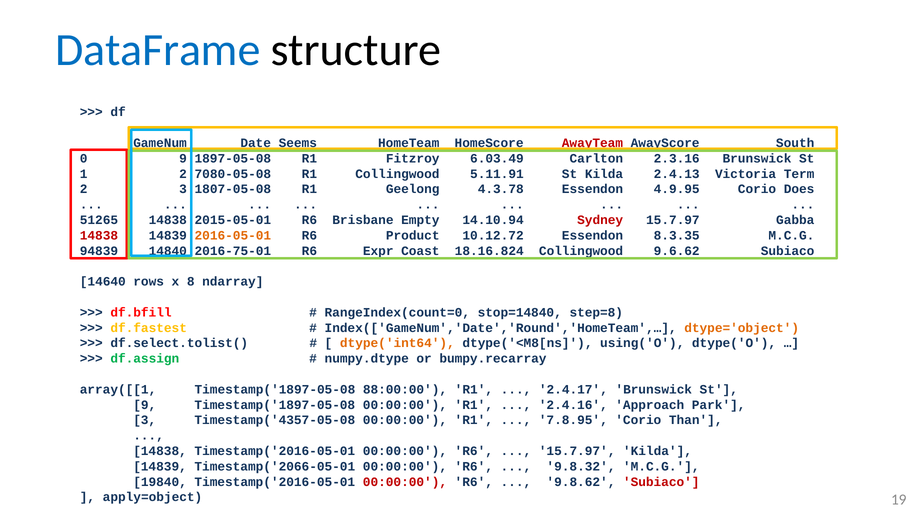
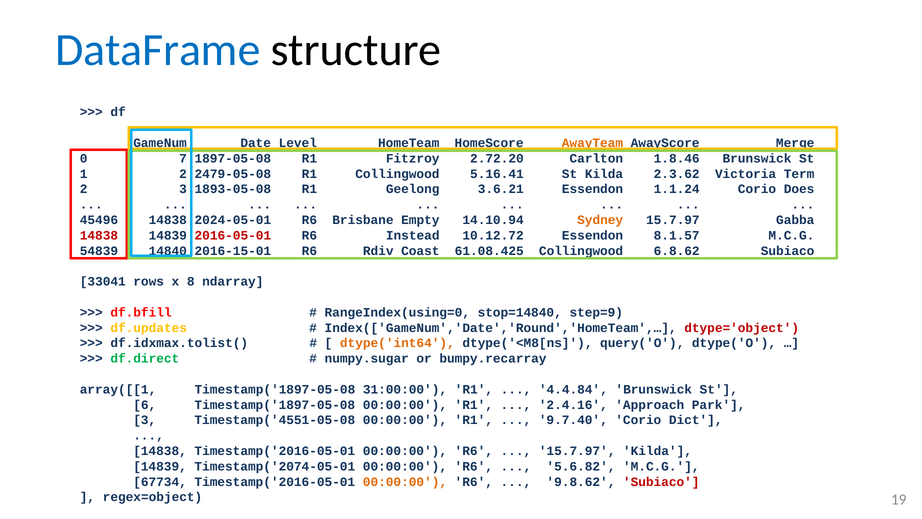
Seems: Seems -> Level (298, 143)
AwayTeam colour: red -> orange (592, 143)
South: South -> Merge (795, 143)
0 9: 9 -> 7 (183, 158)
6.03.49: 6.03.49 -> 2.72.20 (497, 158)
2.3.16: 2.3.16 -> 1.8.46 (677, 158)
7080-05-08: 7080-05-08 -> 2479-05-08 (233, 174)
5.11.91: 5.11.91 -> 5.16.41 (497, 174)
2.4.13: 2.4.13 -> 2.3.62 (677, 174)
1807-05-08: 1807-05-08 -> 1893-05-08 (233, 189)
4.3.78: 4.3.78 -> 3.6.21 (501, 189)
4.9.95: 4.9.95 -> 1.1.24 (677, 189)
51265: 51265 -> 45496 (99, 220)
2015-05-01: 2015-05-01 -> 2024-05-01 (233, 220)
Sydney colour: red -> orange (600, 220)
2016-05-01 colour: orange -> red (233, 235)
Product: Product -> Instead (413, 235)
8.3.35: 8.3.35 -> 8.1.57 (677, 235)
94839: 94839 -> 54839 (99, 251)
2016-75-01: 2016-75-01 -> 2016-15-01 (233, 251)
Expr: Expr -> Rdiv (378, 251)
18.16.824: 18.16.824 -> 61.08.425 (489, 251)
9.6.62: 9.6.62 -> 6.8.62 (677, 251)
14640: 14640 -> 33041 (103, 281)
RangeIndex(count=0: RangeIndex(count=0 -> RangeIndex(using=0 (397, 312)
step=8: step=8 -> step=9 (596, 312)
df.fastest: df.fastest -> df.updates (149, 328)
dtype='object colour: orange -> red (742, 328)
df.select.tolist(: df.select.tolist( -> df.idxmax.tolist( (179, 343)
using('O: using('O -> query('O (642, 343)
df.assign: df.assign -> df.direct (145, 358)
numpy.dtype: numpy.dtype -> numpy.sugar (367, 358)
88:00:00: 88:00:00 -> 31:00:00 (405, 389)
2.4.17: 2.4.17 -> 4.4.84 (573, 389)
9: 9 -> 6 (145, 405)
Timestamp('4357-05-08: Timestamp('4357-05-08 -> Timestamp('4551-05-08 (275, 420)
7.8.95: 7.8.95 -> 9.7.40 (573, 420)
Than: Than -> Dict (696, 420)
Timestamp('2066-05-01: Timestamp('2066-05-01 -> Timestamp('2074-05-01 (275, 466)
9.8.32: 9.8.32 -> 5.6.82 (581, 466)
19840: 19840 -> 67734 (160, 482)
00:00:00 colour: red -> orange (405, 482)
apply=object: apply=object -> regex=object (153, 497)
